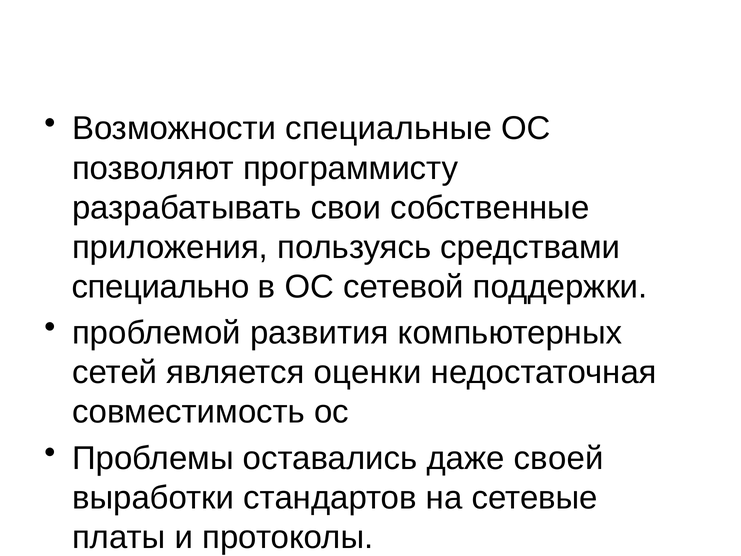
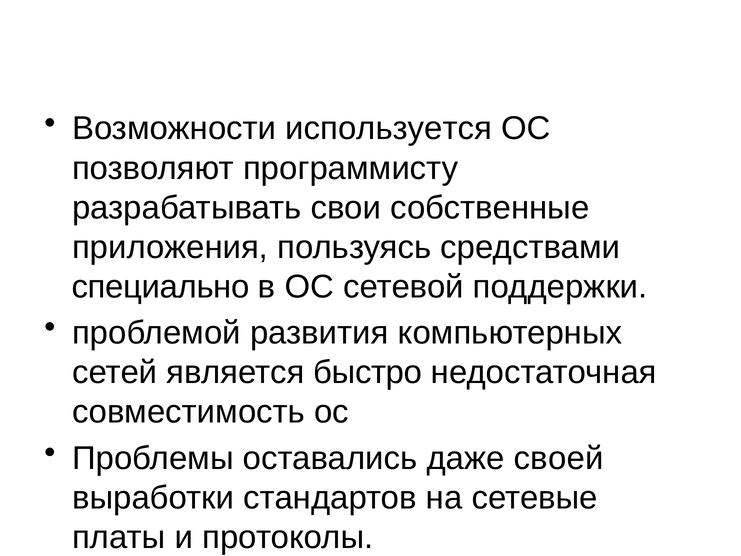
специальные: специальные -> используется (389, 129)
оценки: оценки -> быстро (368, 372)
